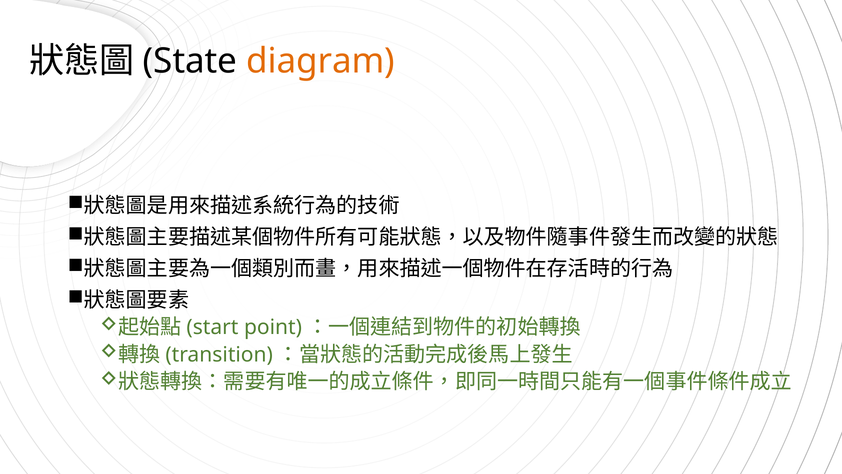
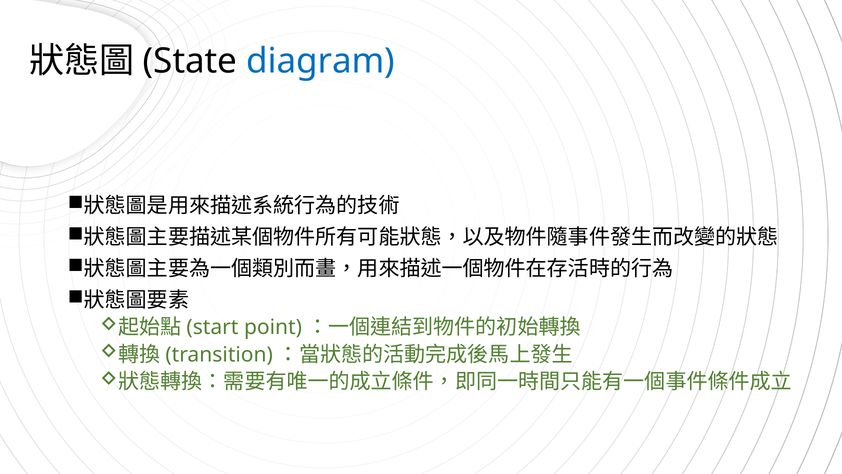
diagram colour: orange -> blue (321, 61)
